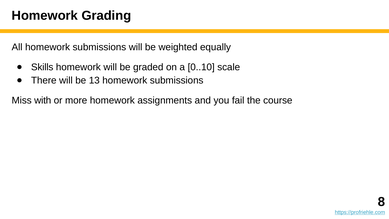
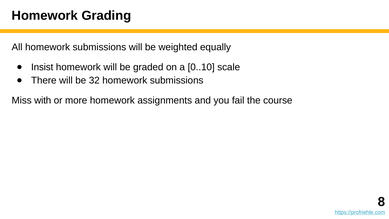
Skills: Skills -> Insist (42, 67)
13: 13 -> 32 (94, 80)
